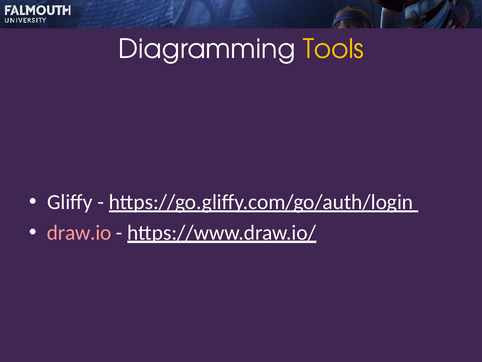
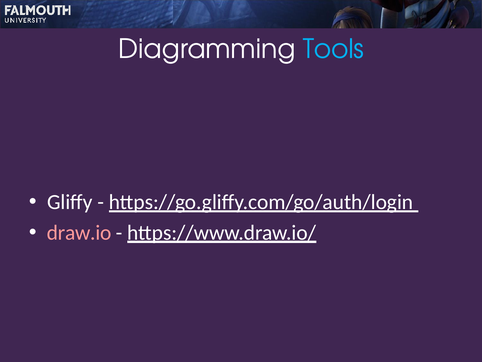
Tools colour: yellow -> light blue (333, 49)
